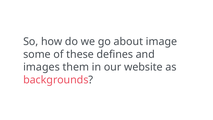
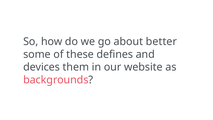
image: image -> better (161, 41)
images: images -> devices (42, 67)
